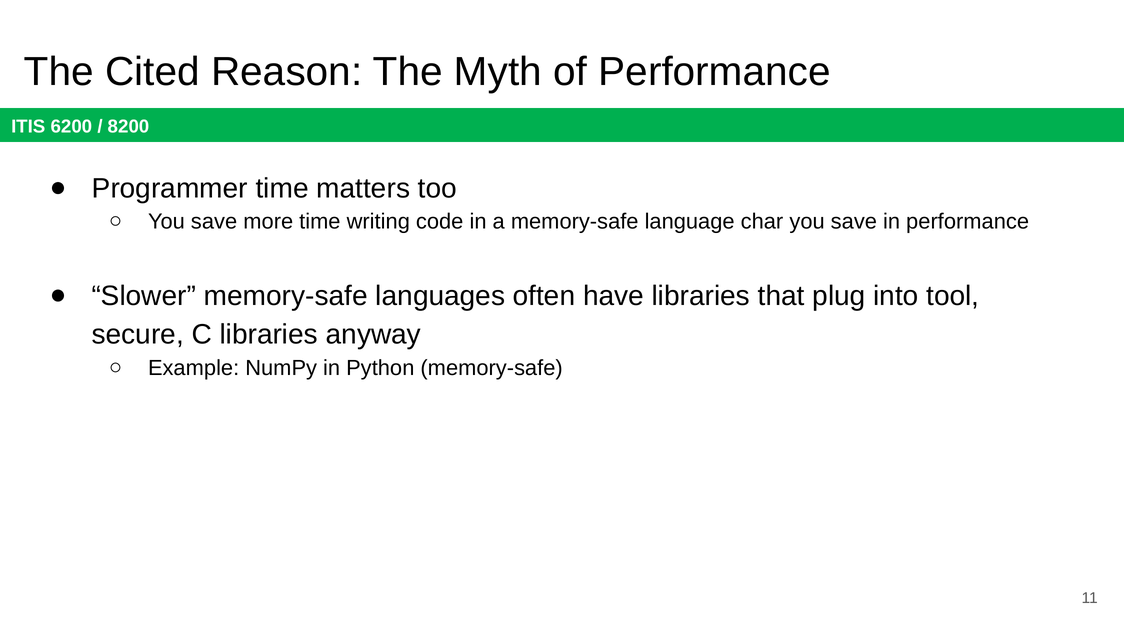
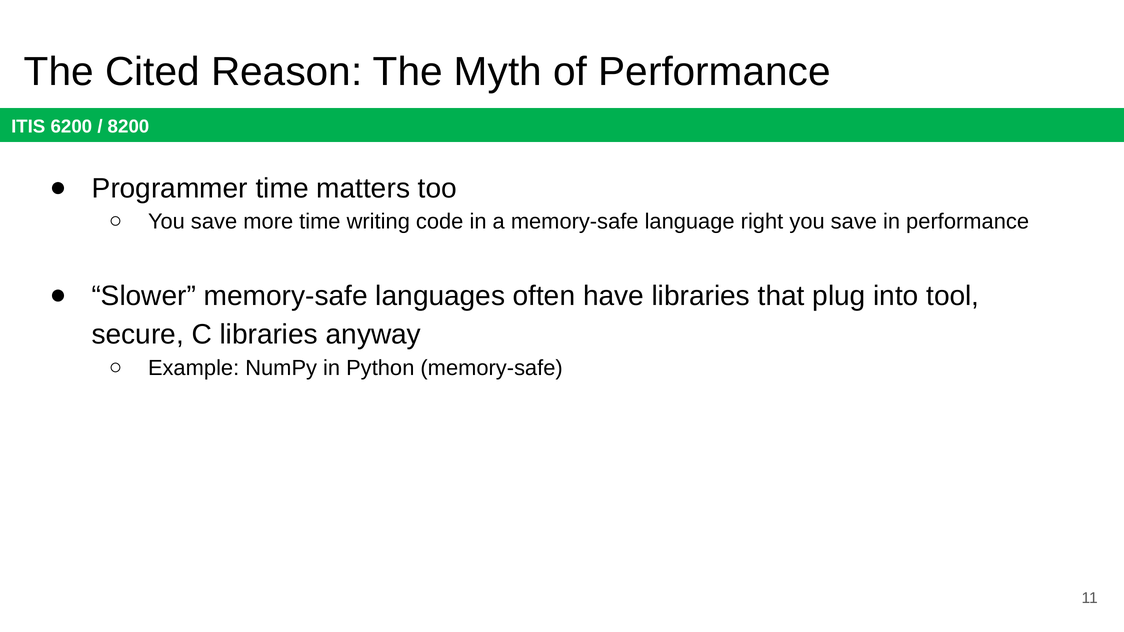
char: char -> right (762, 222)
